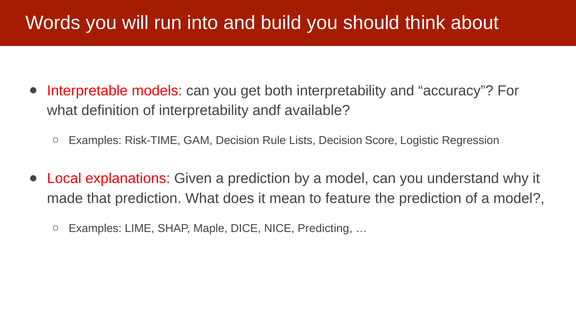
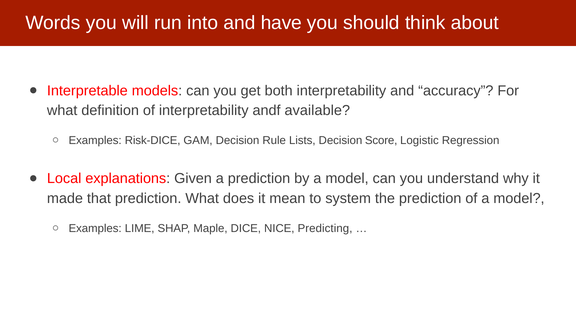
build: build -> have (281, 23)
Risk-TIME: Risk-TIME -> Risk-DICE (153, 140)
feature: feature -> system (348, 198)
